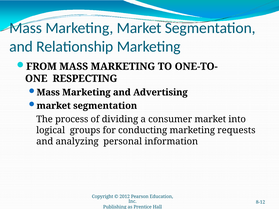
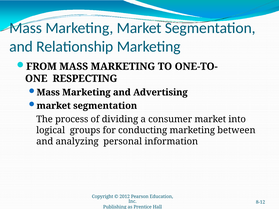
requests: requests -> between (236, 130)
